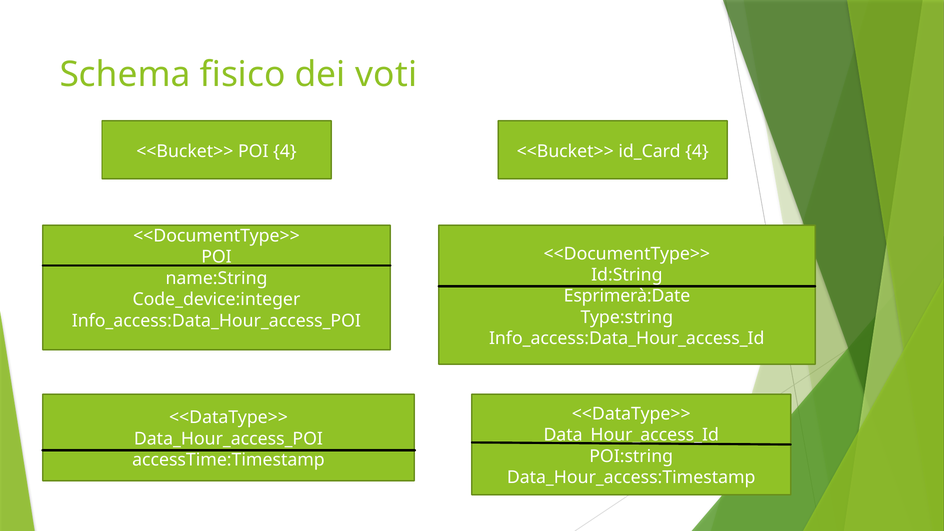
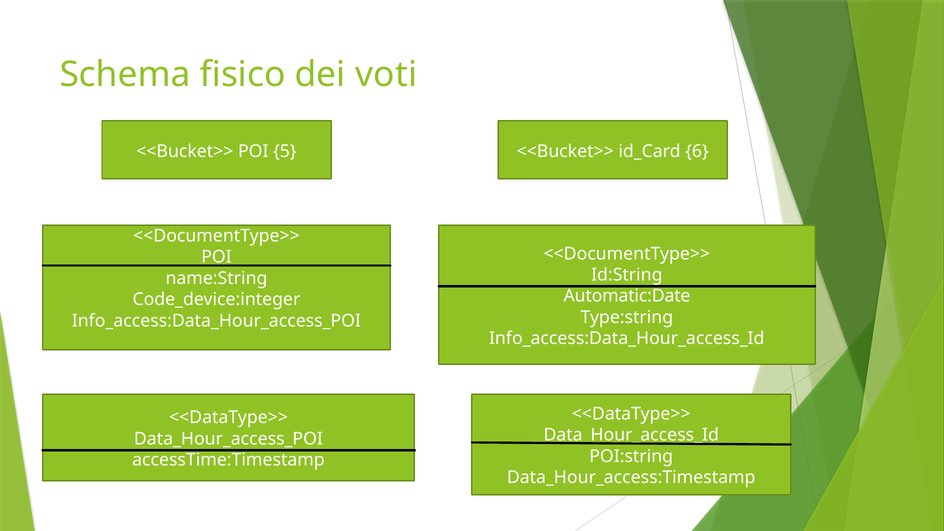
POI 4: 4 -> 5 (285, 151)
id_Card 4: 4 -> 6 (697, 151)
Esprimerà:Date: Esprimerà:Date -> Automatic:Date (627, 296)
